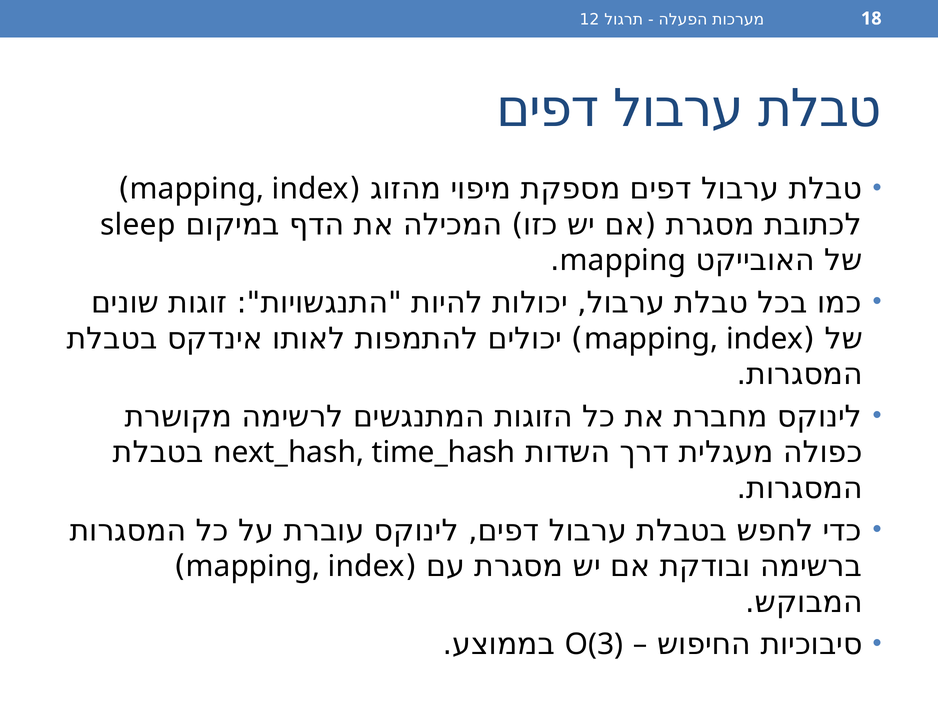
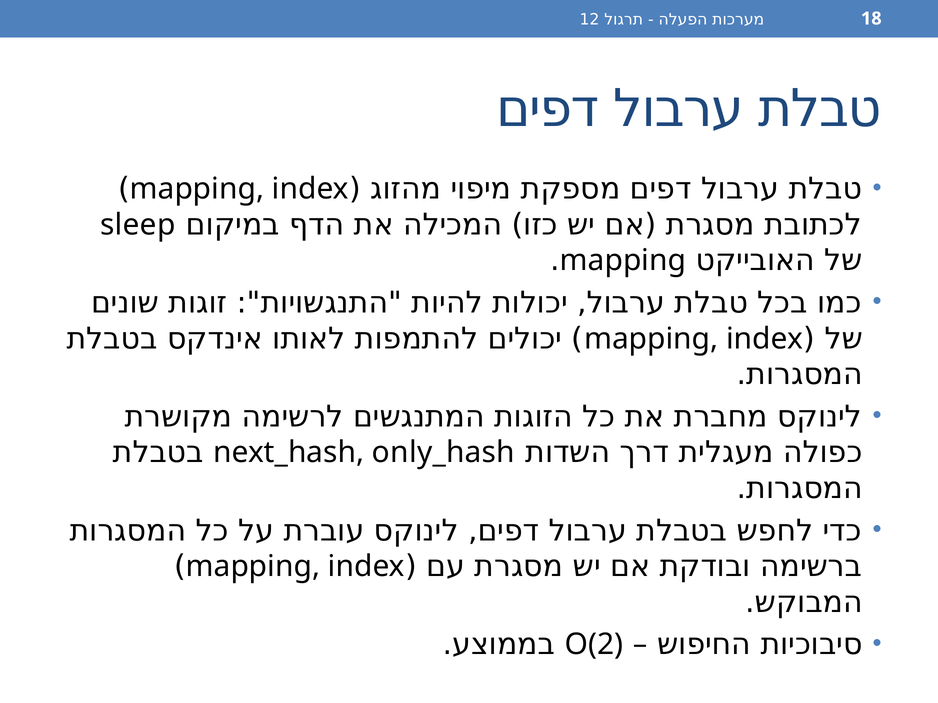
time_hash: time_hash -> only_hash (443, 453)
O(3: O(3 -> O(2 (594, 645)
